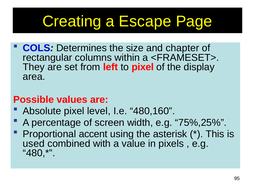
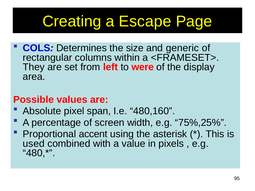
chapter: chapter -> generic (182, 48)
to pixel: pixel -> were (143, 67)
level: level -> span (99, 111)
